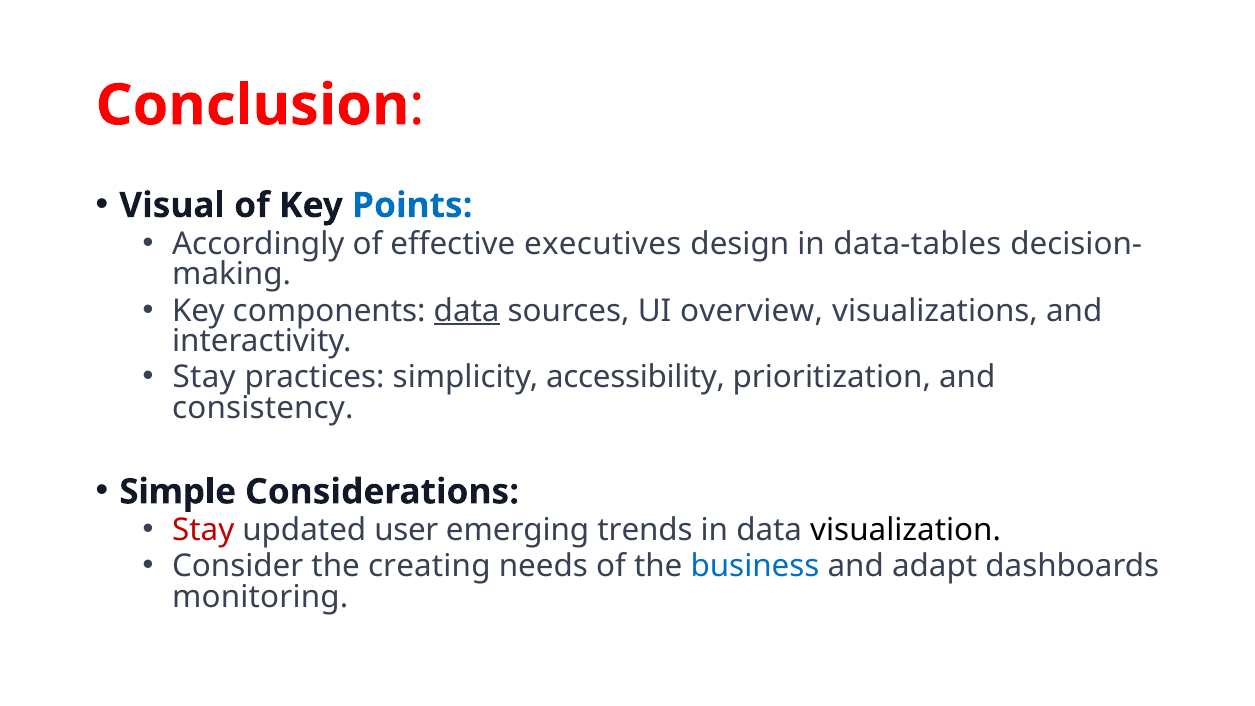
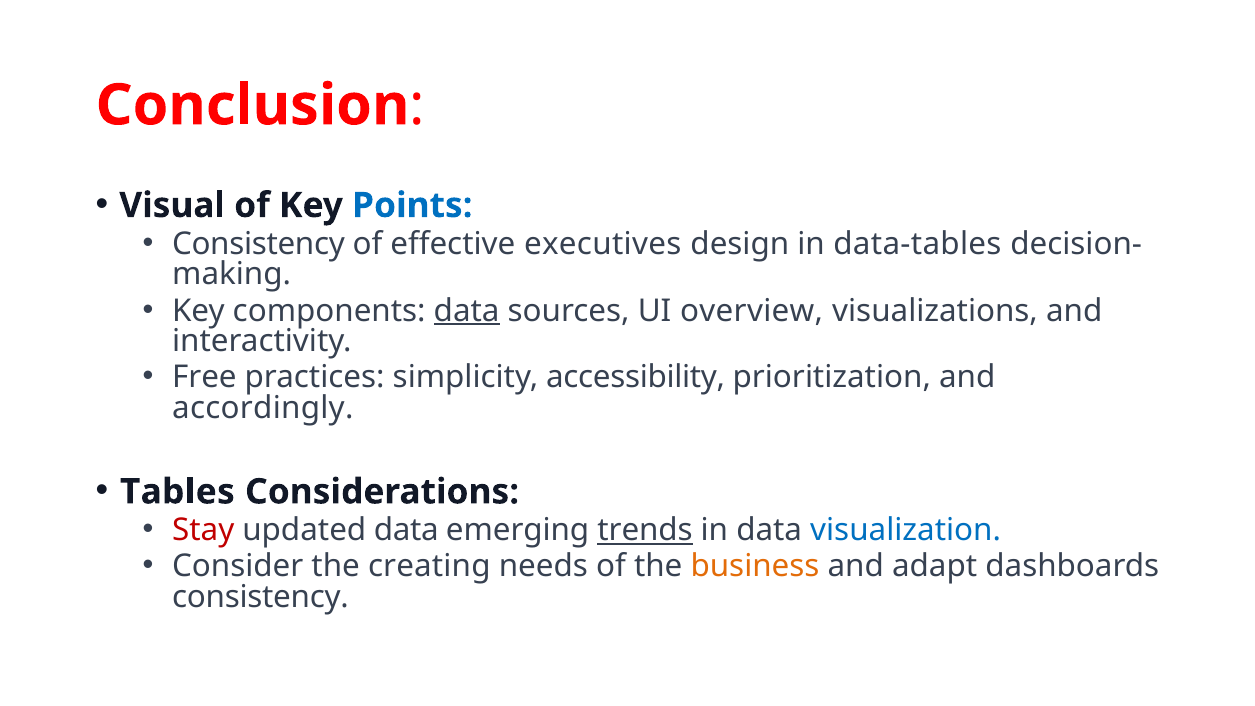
Accordingly: Accordingly -> Consistency (258, 244)
Stay: Stay -> Free (204, 378)
consistency: consistency -> accordingly (263, 408)
Simple: Simple -> Tables (177, 492)
updated user: user -> data (406, 530)
trends underline: none -> present (645, 530)
visualization colour: black -> blue (906, 530)
business colour: blue -> orange (755, 567)
monitoring: monitoring -> consistency (260, 597)
